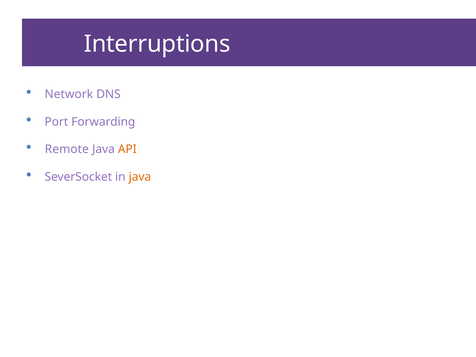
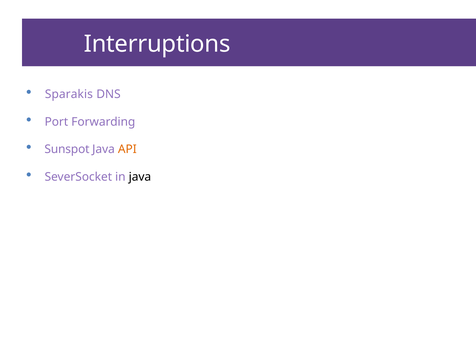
Network: Network -> Sparakis (69, 94)
Remote: Remote -> Sunspot (67, 149)
java colour: orange -> black (140, 177)
